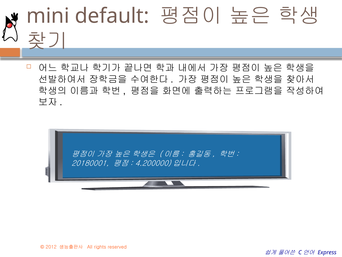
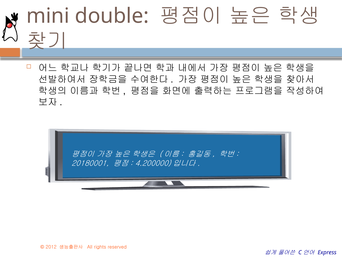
default: default -> double (112, 16)
